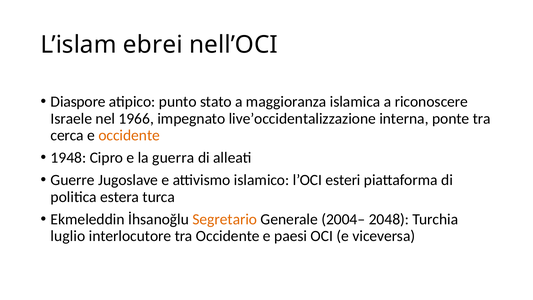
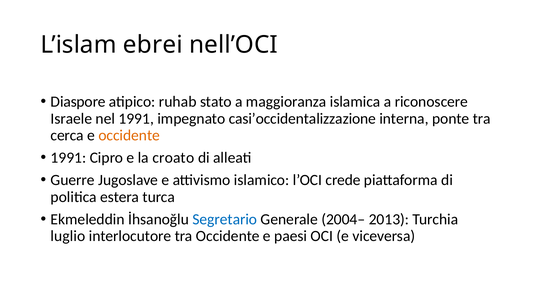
punto: punto -> ruhab (178, 102)
nel 1966: 1966 -> 1991 (136, 118)
live’occidentalizzazione: live’occidentalizzazione -> casi’occidentalizzazione (302, 118)
1948: 1948 -> 1991 (68, 158)
guerra: guerra -> croato (173, 158)
esteri: esteri -> crede (343, 180)
Segretario colour: orange -> blue (225, 219)
2048: 2048 -> 2013 (389, 219)
